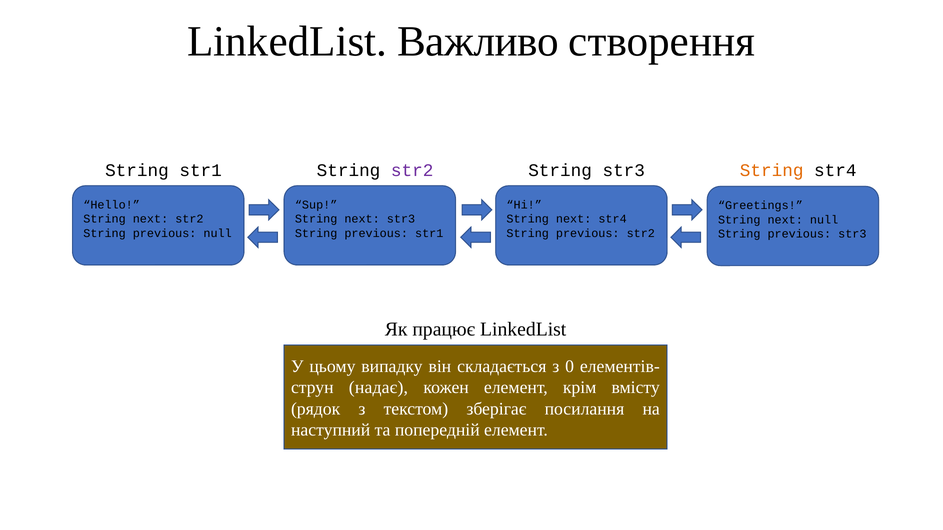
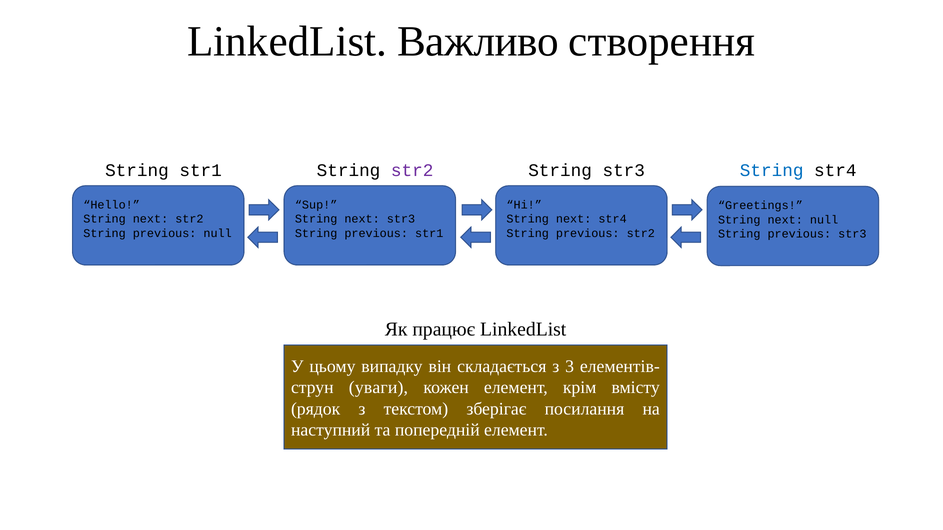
String colour: orange -> blue (772, 171)
0: 0 -> 3 (570, 367)
надає: надає -> уваги (378, 388)
